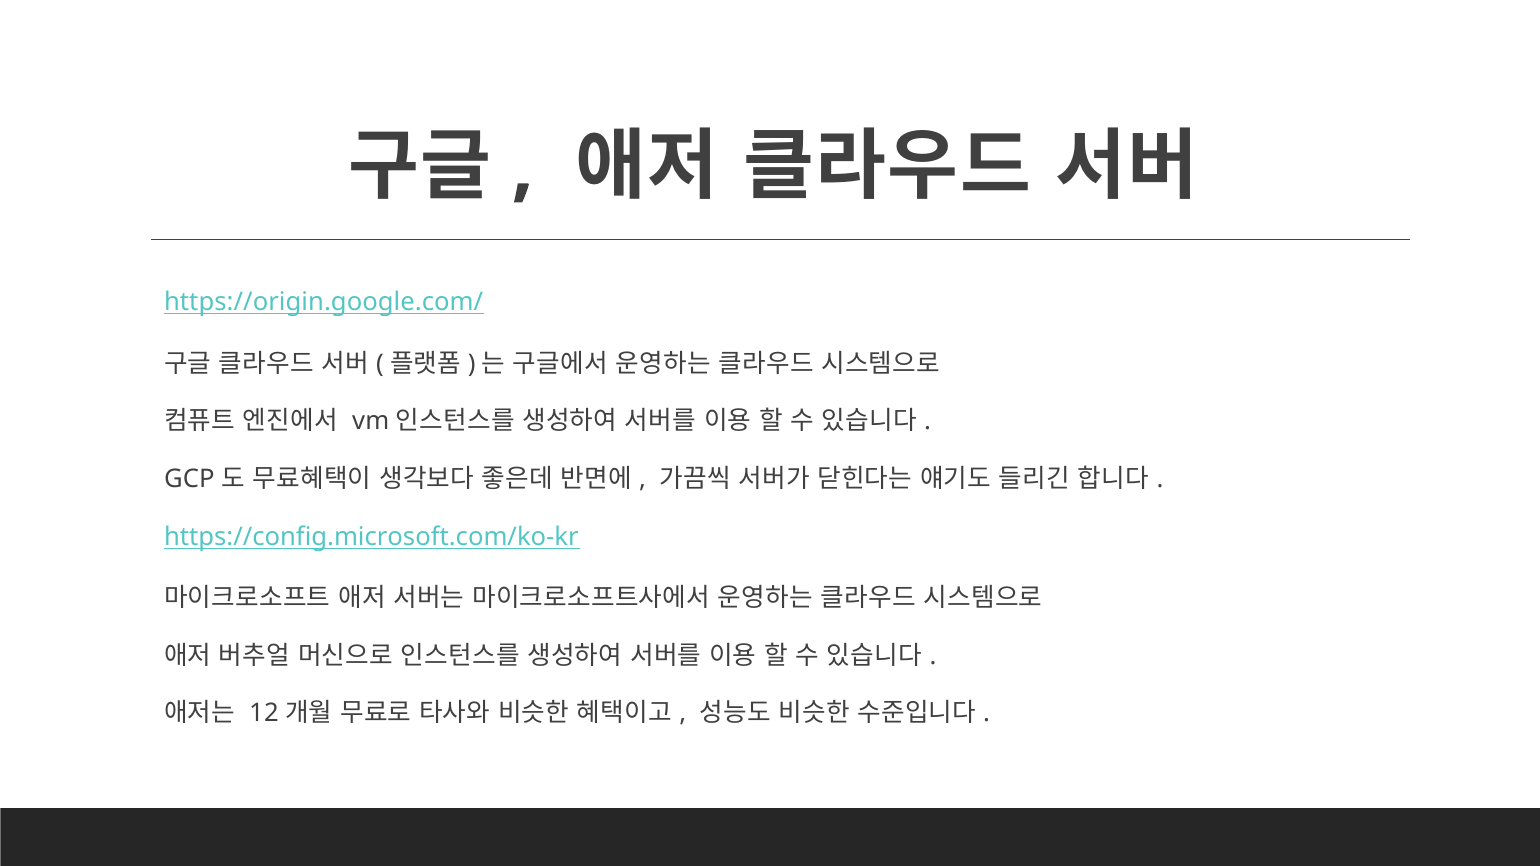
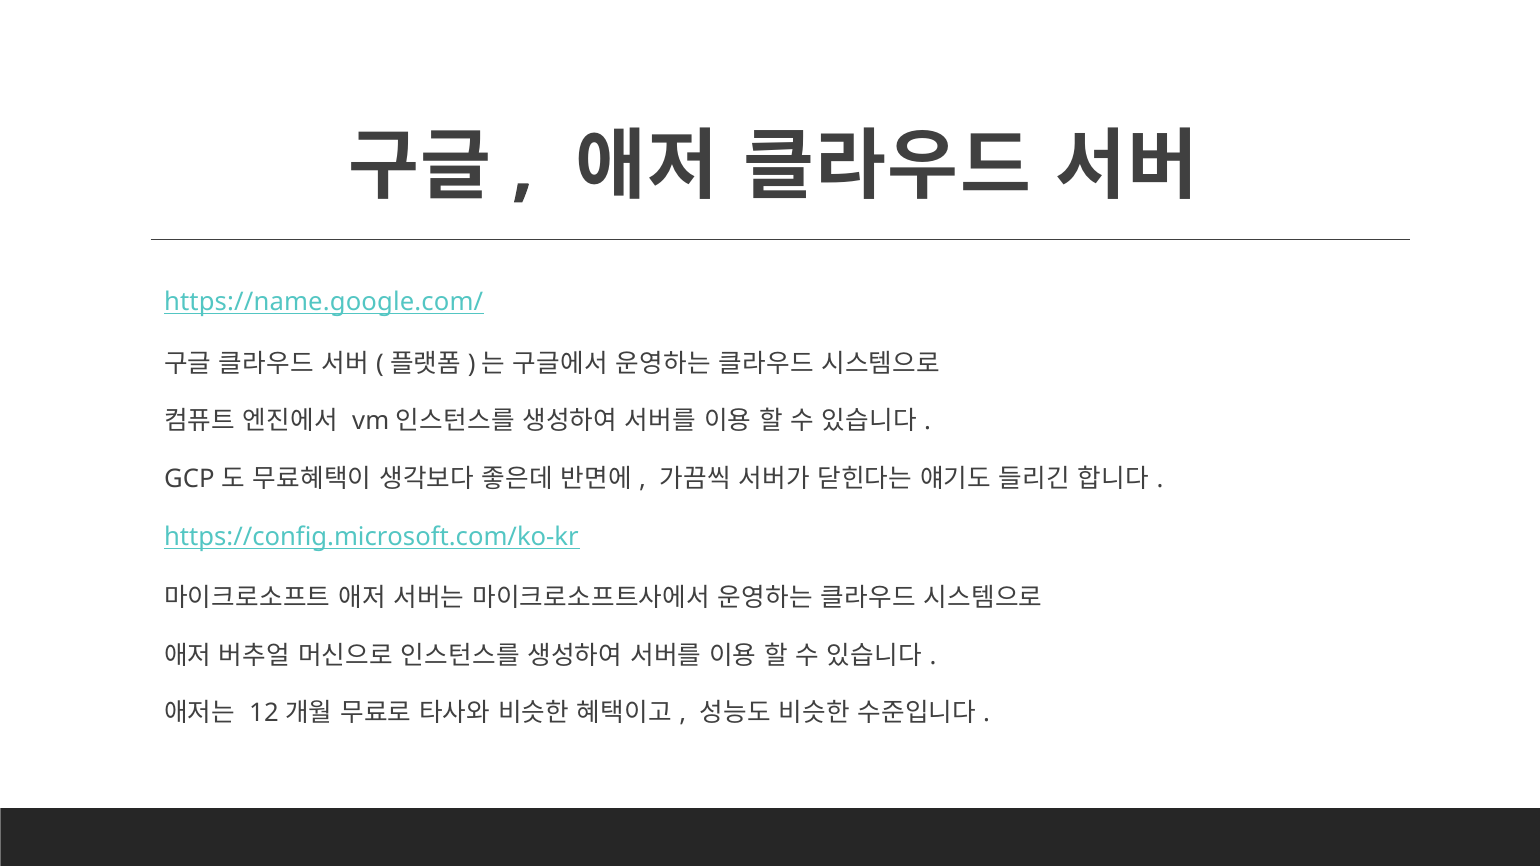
https://origin.google.com/: https://origin.google.com/ -> https://name.google.com/ (324, 302)
